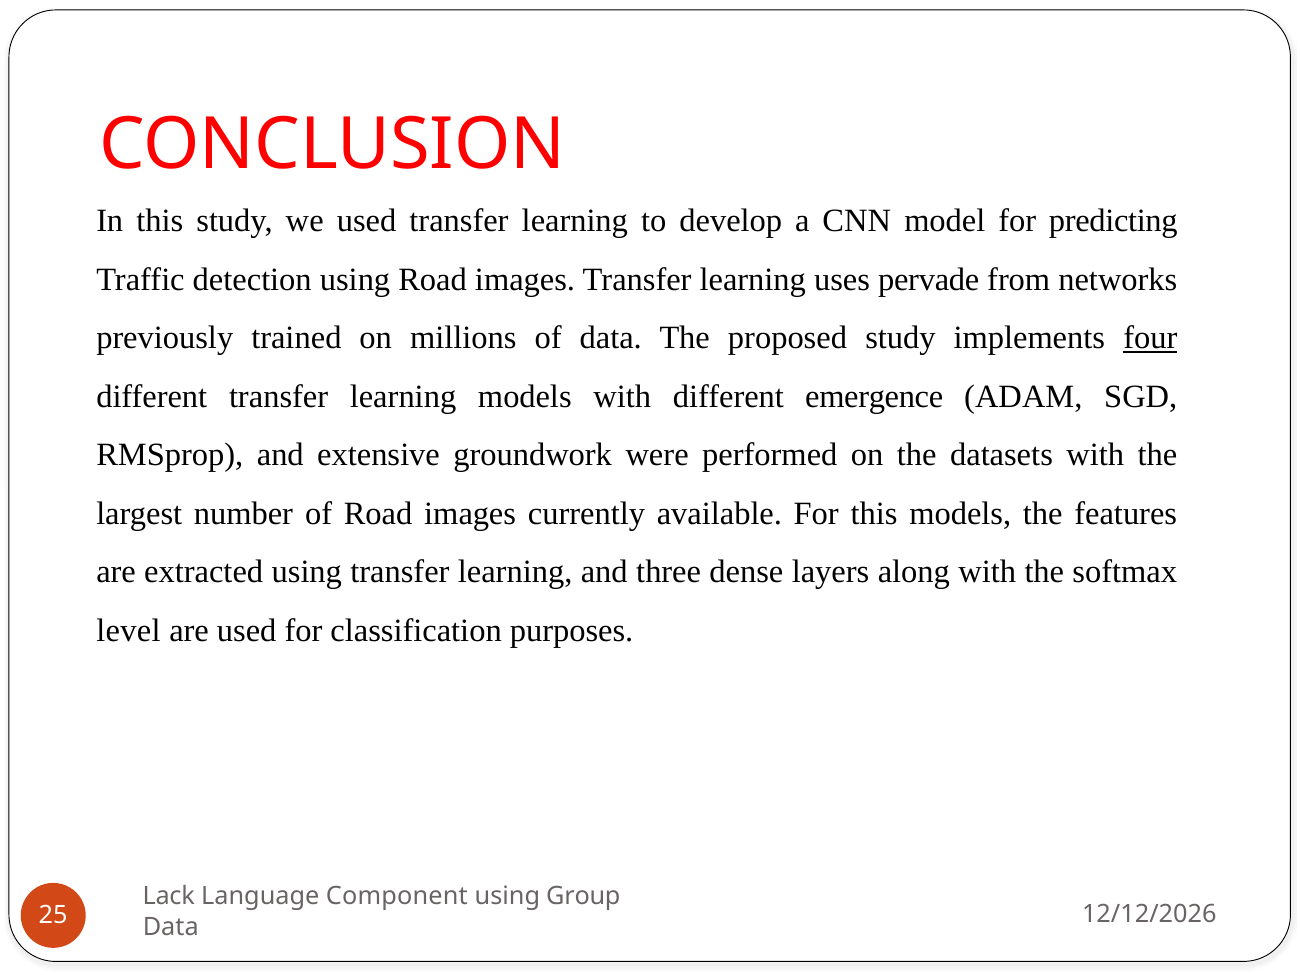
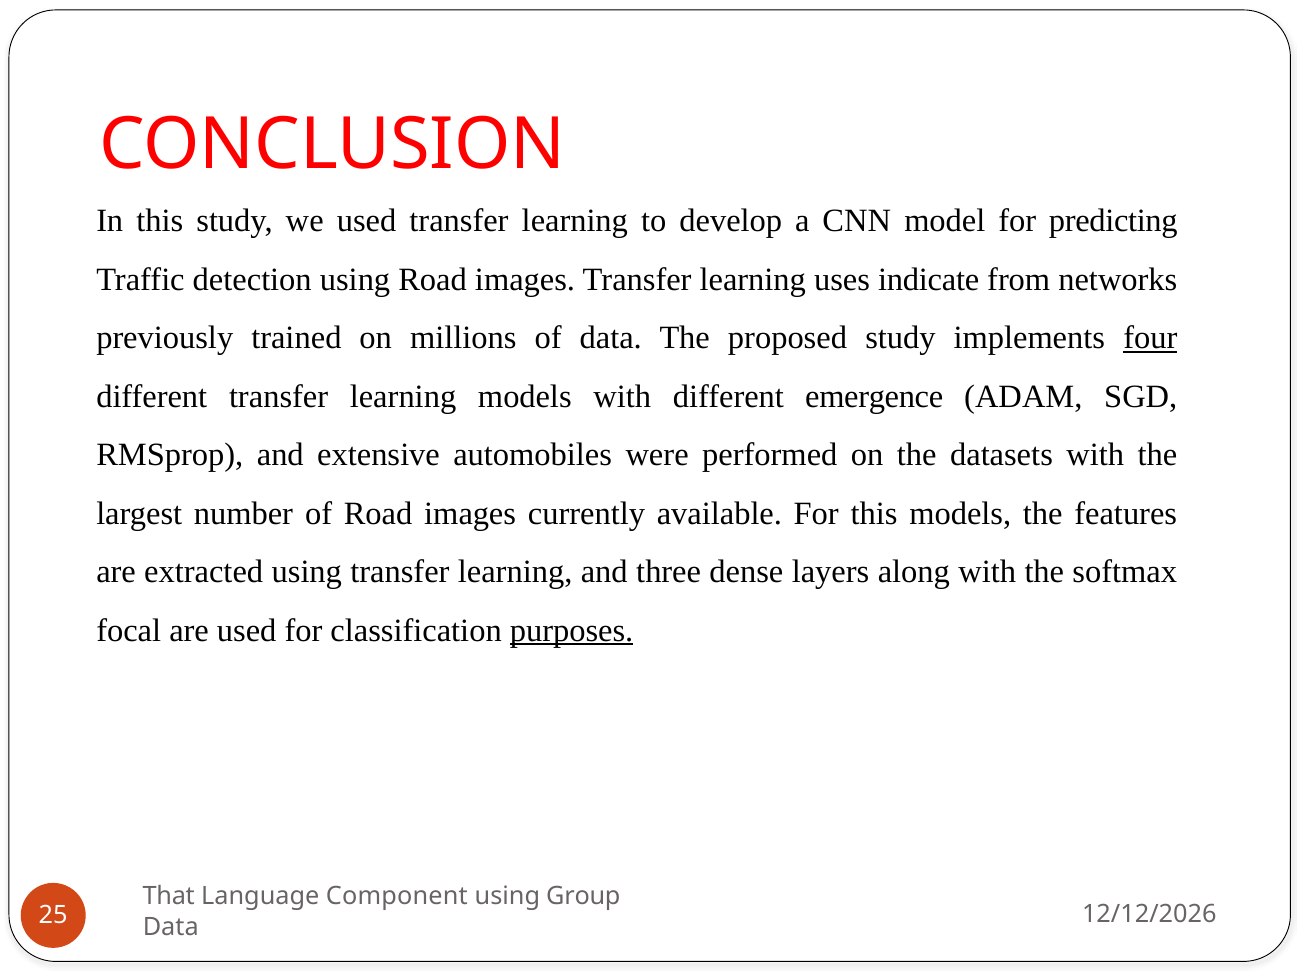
pervade: pervade -> indicate (929, 279)
groundwork: groundwork -> automobiles (533, 455)
level: level -> focal (129, 630)
purposes underline: none -> present (572, 630)
Lack: Lack -> That (169, 897)
